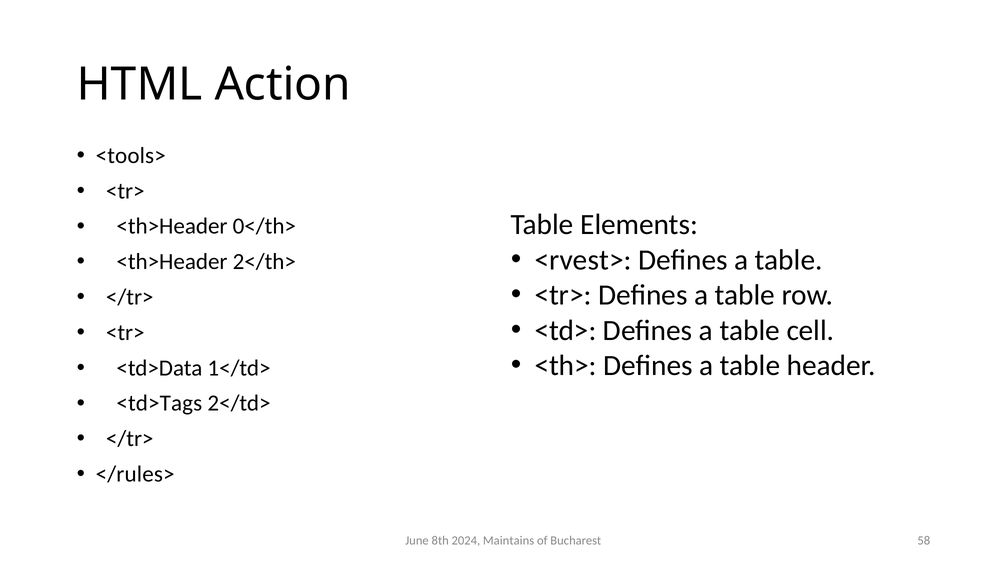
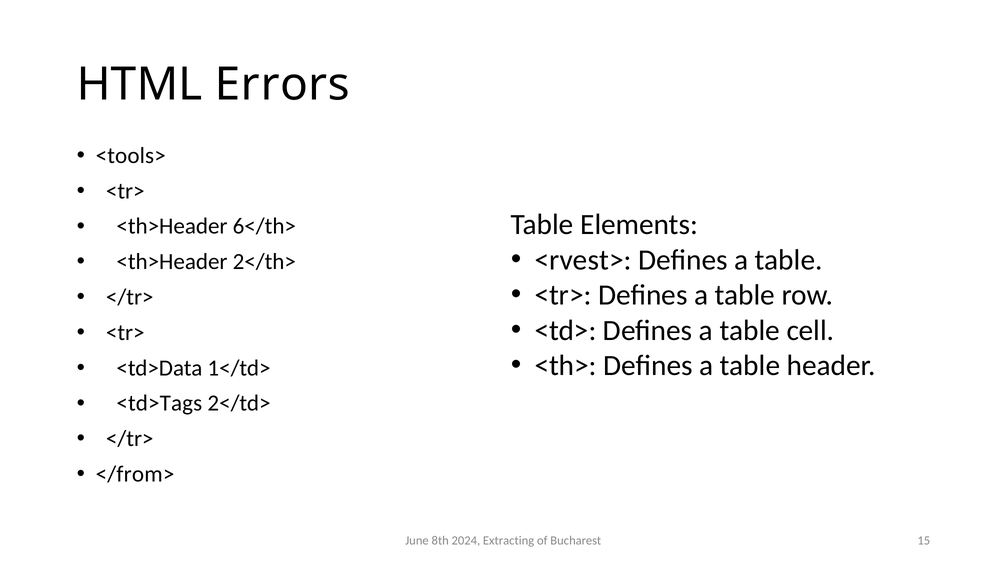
Action: Action -> Errors (282, 85)
0</th>: 0</th> -> 6</th> (264, 227)
</rules>: </rules> -> </from> (135, 474)
Maintains: Maintains -> Extracting (509, 541)
58: 58 -> 15 (924, 541)
